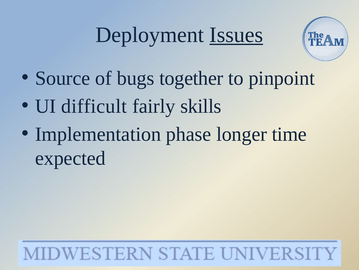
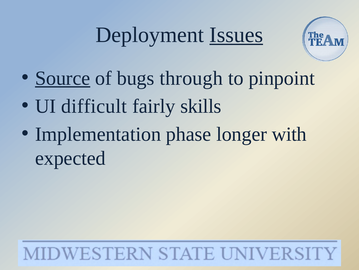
Source underline: none -> present (63, 78)
together: together -> through (191, 78)
time: time -> with (289, 134)
